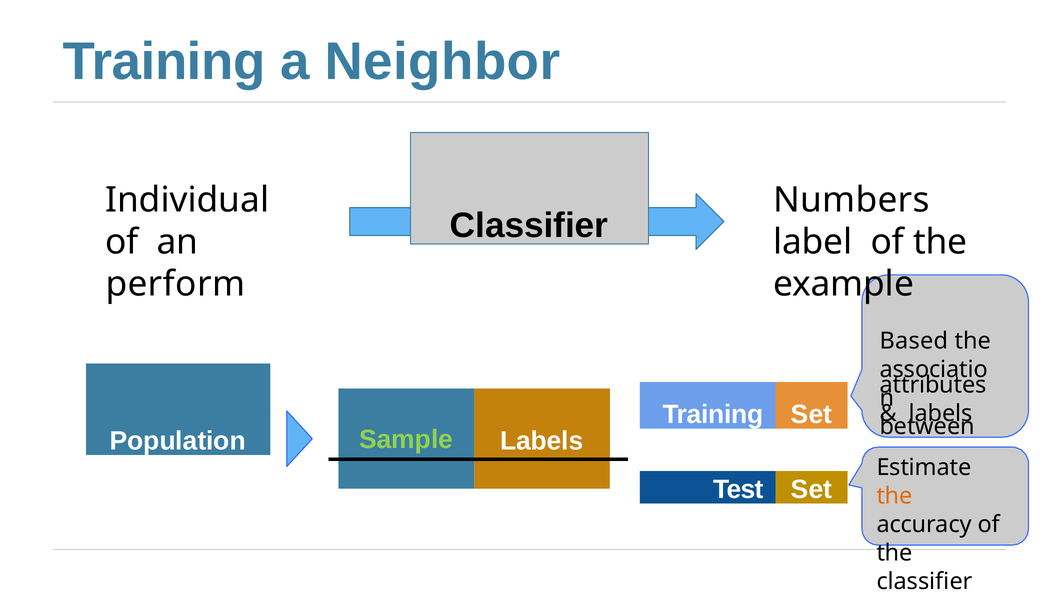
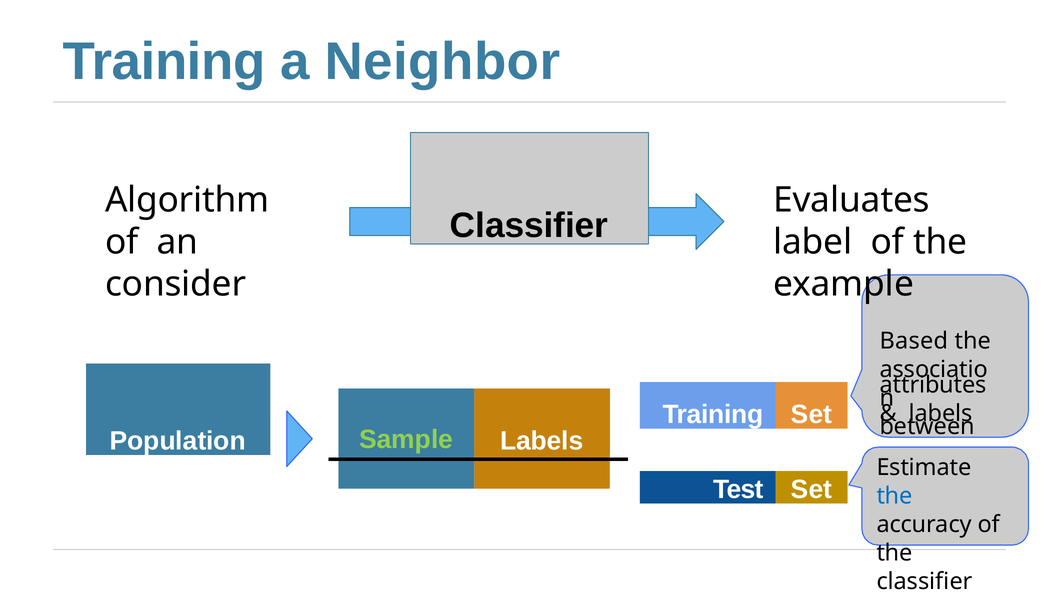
Individual: Individual -> Algorithm (187, 200)
Numbers: Numbers -> Evaluates (852, 200)
perform: perform -> consider (176, 284)
the colour: orange -> blue (895, 496)
